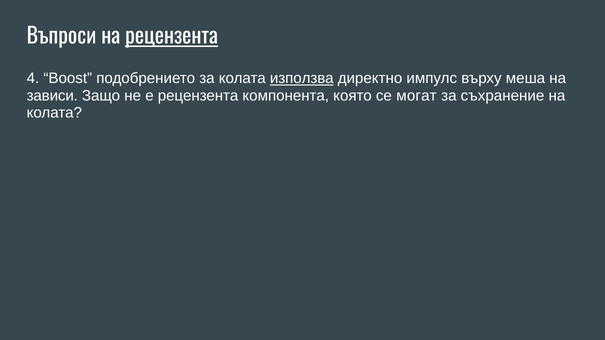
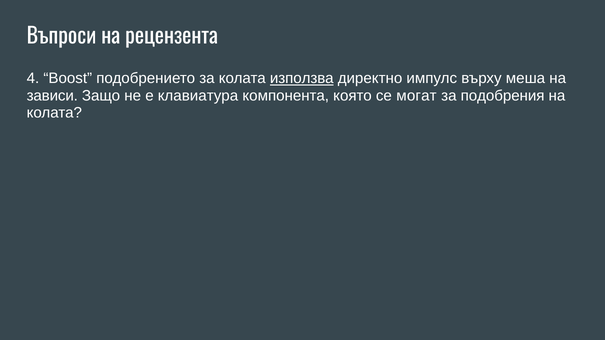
рецензента underline: present -> none (172, 37)
е рецензента: рецензента -> клавиатура (198, 96)
съхранение: съхранение -> подобрения (503, 96)
